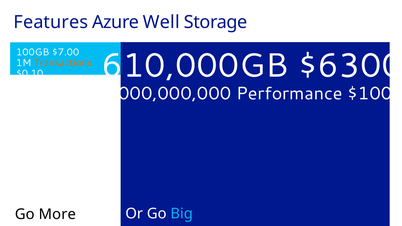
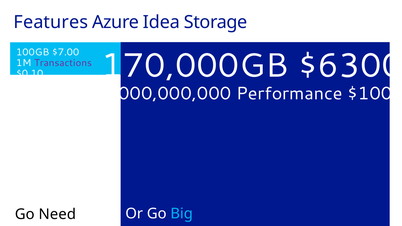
Well: Well -> Idea (161, 22)
Transactions colour: orange -> purple (63, 63)
610,000GB: 610,000GB -> 170,000GB (195, 66)
More: More -> Need (57, 215)
